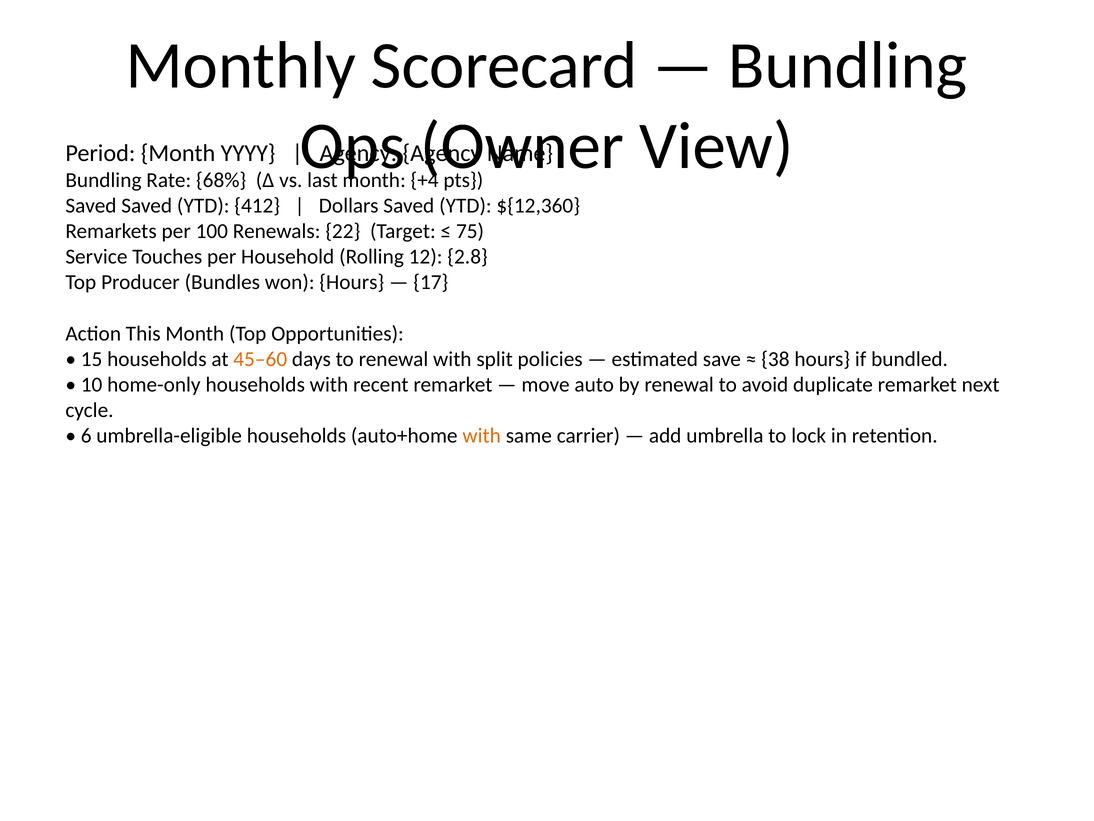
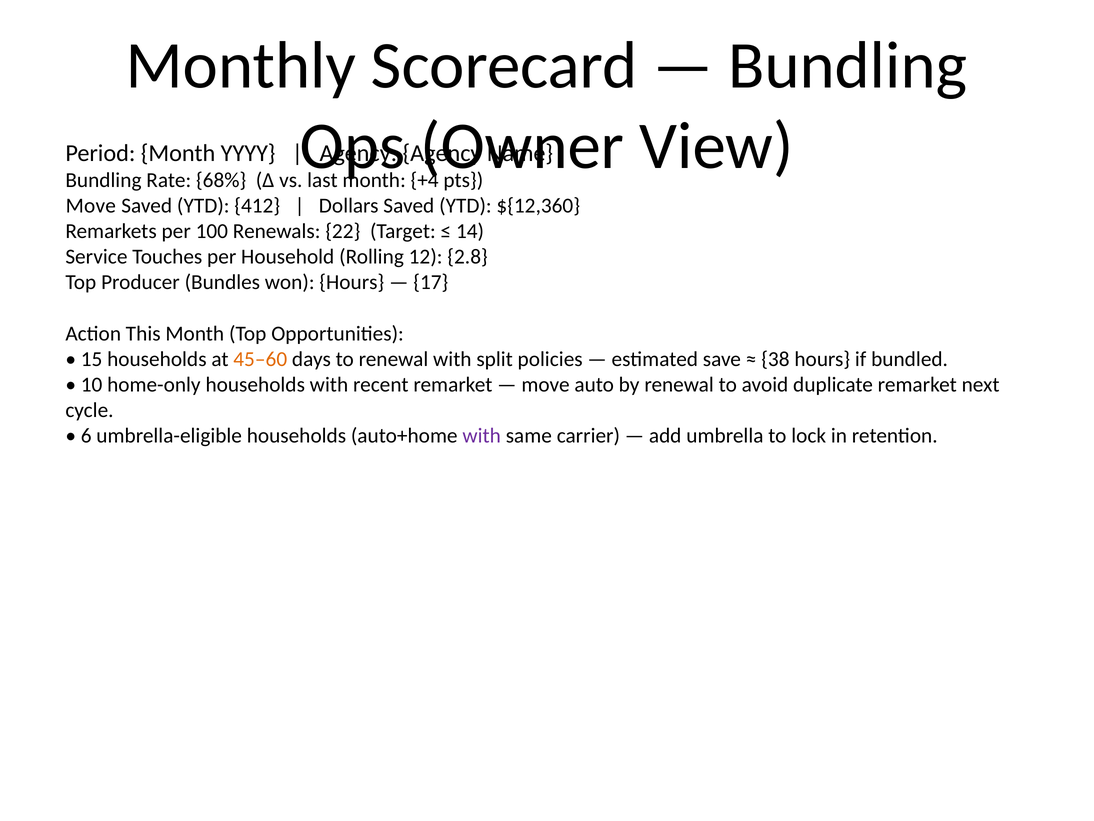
Saved: Saved -> Move (91, 206)
75: 75 -> 14 (470, 231)
with colour: orange -> purple (482, 435)
